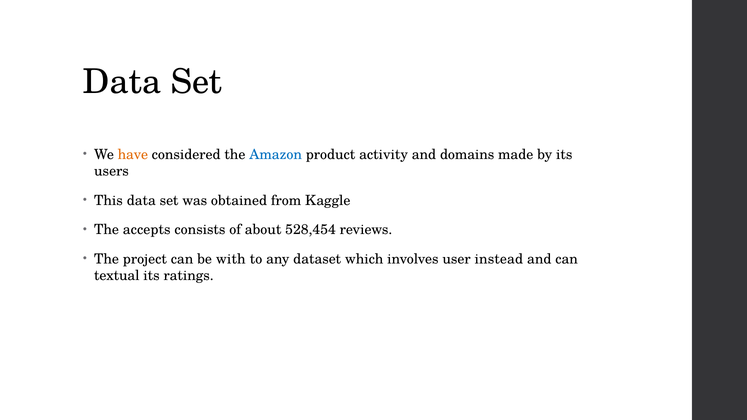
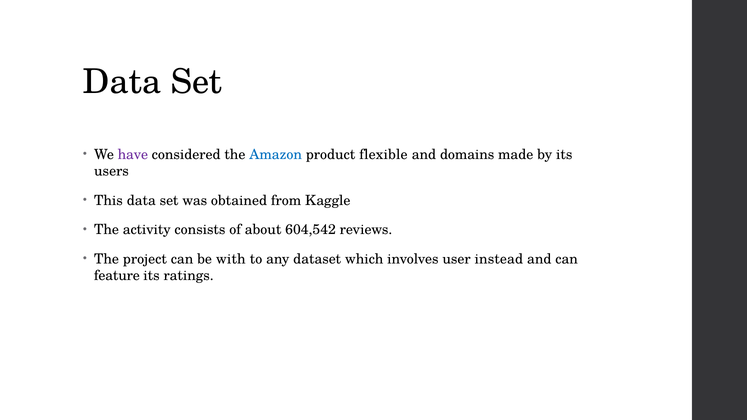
have colour: orange -> purple (133, 155)
activity: activity -> flexible (383, 155)
accepts: accepts -> activity (147, 230)
528,454: 528,454 -> 604,542 (311, 230)
textual: textual -> feature (117, 276)
